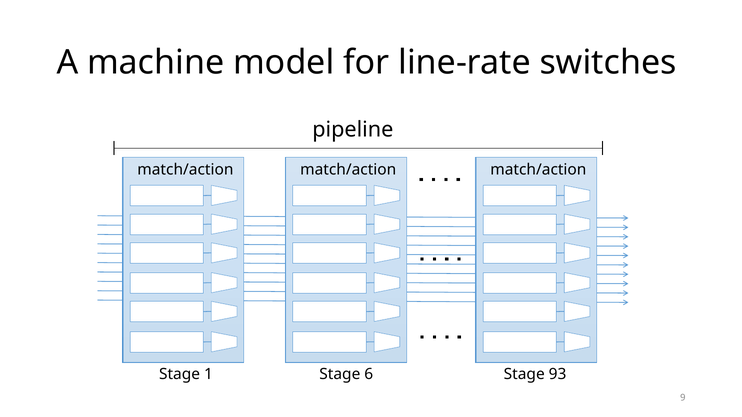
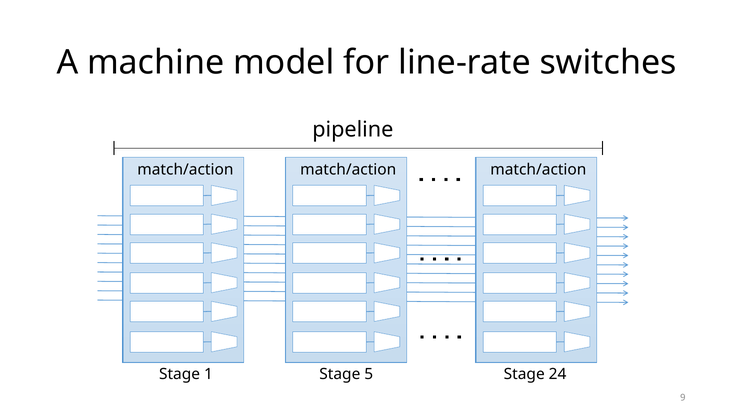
6: 6 -> 5 (369, 375)
93: 93 -> 24 (558, 375)
